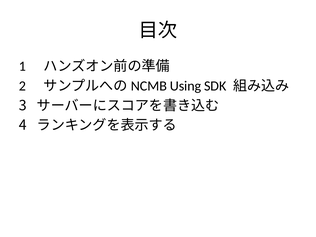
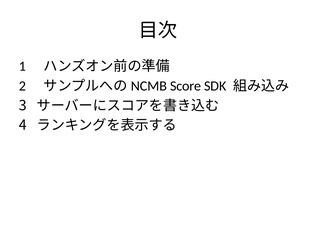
Using: Using -> Score (186, 86)
